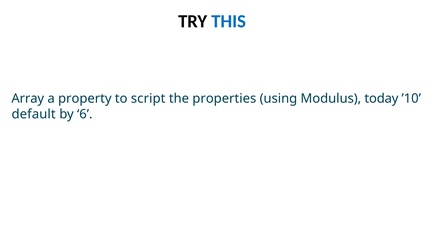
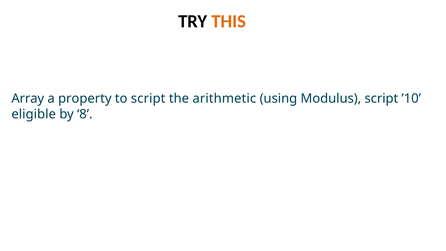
THIS colour: blue -> orange (229, 21)
properties: properties -> arithmetic (224, 99)
Modulus today: today -> script (381, 99)
default: default -> eligible (34, 114)
6: 6 -> 8 (85, 114)
